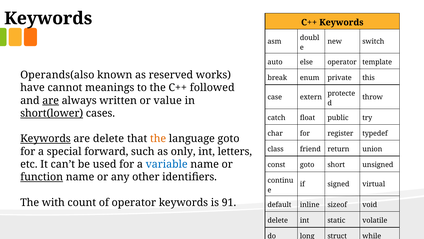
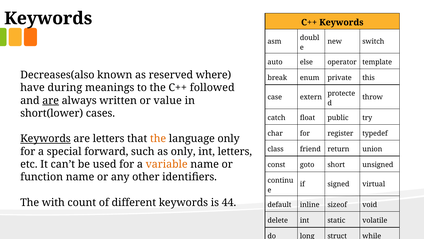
Operands(also: Operands(also -> Decreases(also (57, 75)
works: works -> where (214, 75)
cannot: cannot -> during (65, 88)
short(lower underline: present -> none (52, 113)
are delete: delete -> letters (109, 139)
language goto: goto -> only (229, 139)
variable colour: blue -> orange (167, 164)
function underline: present -> none (42, 177)
of operator: operator -> different (134, 202)
91: 91 -> 44 (229, 202)
